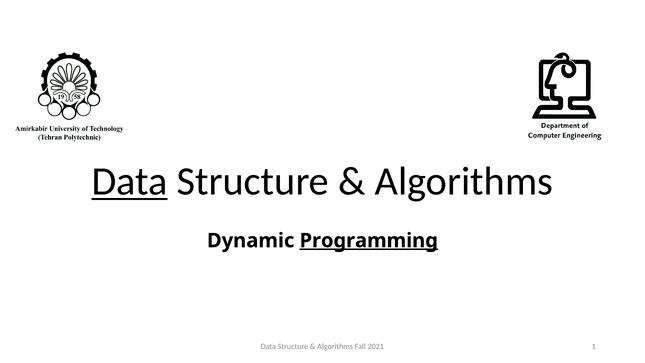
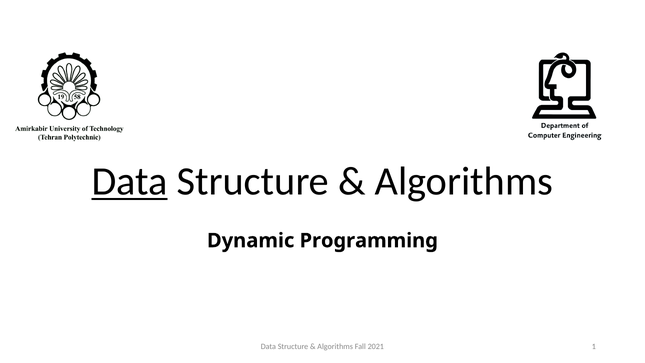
Programming underline: present -> none (369, 240)
